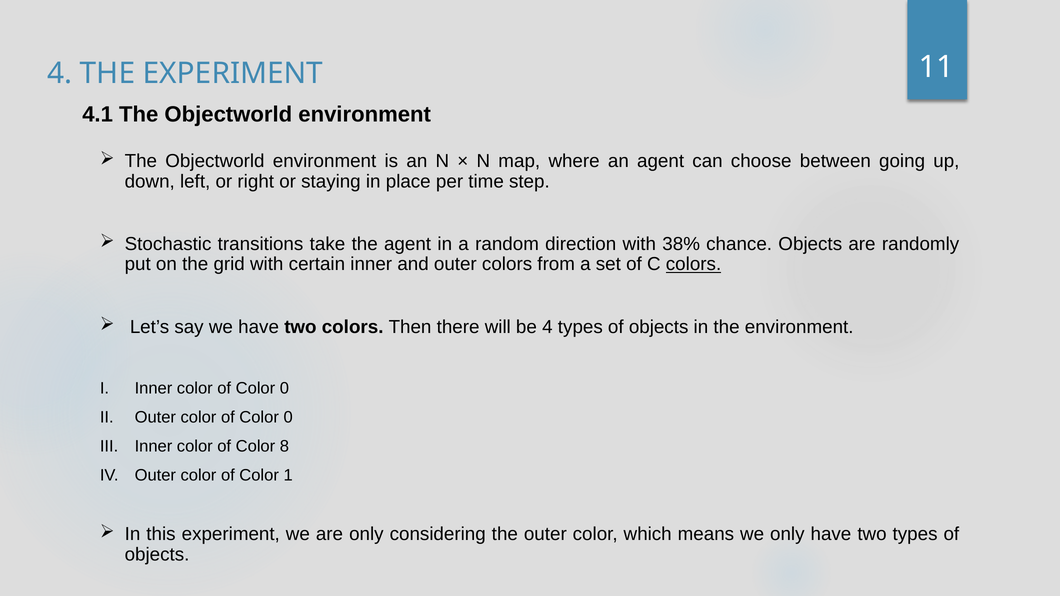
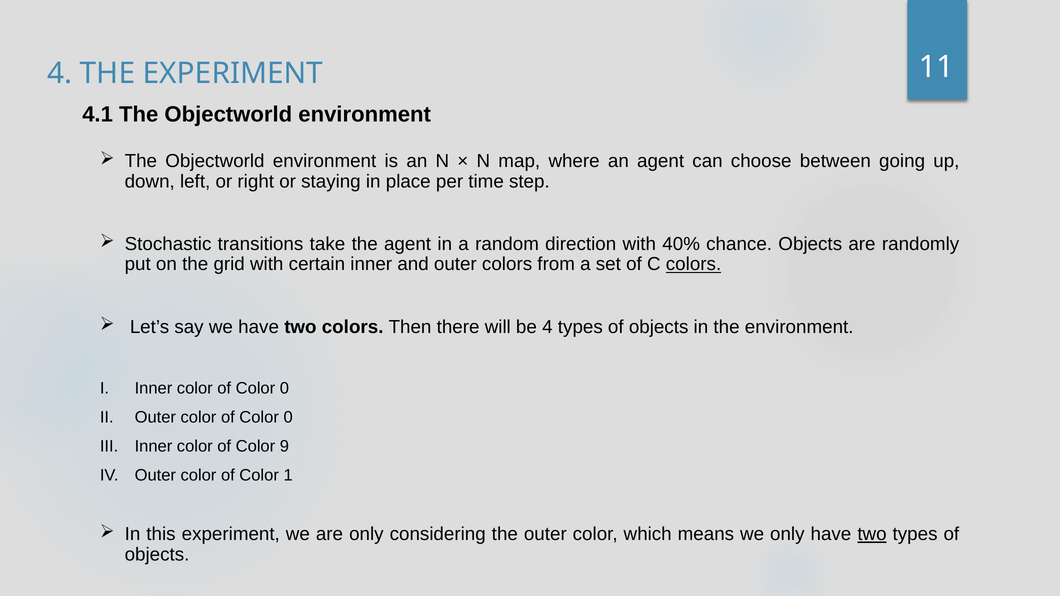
38%: 38% -> 40% (681, 244)
8: 8 -> 9 (284, 446)
two underline: none -> present (872, 534)
